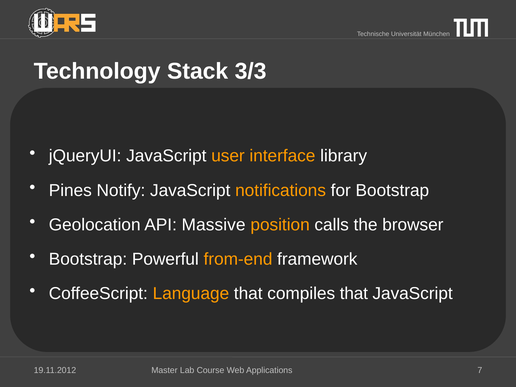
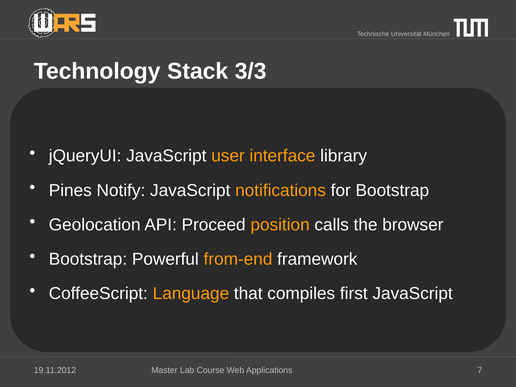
Massive: Massive -> Proceed (214, 225)
compiles that: that -> first (354, 294)
